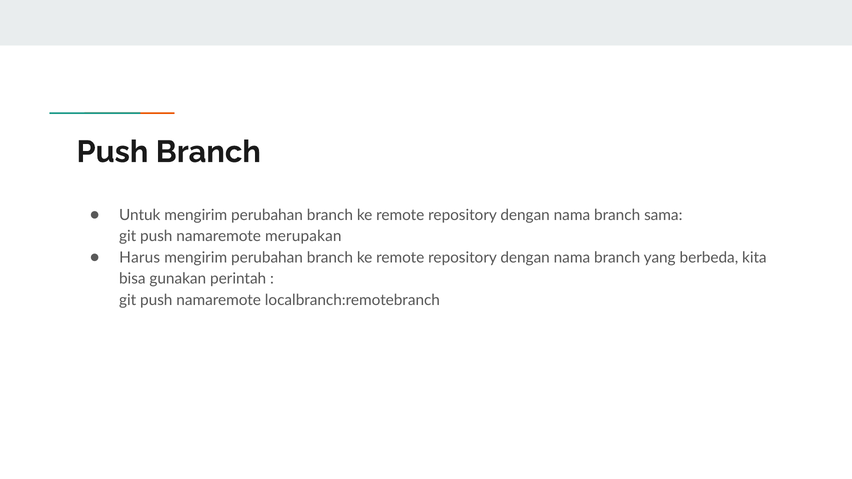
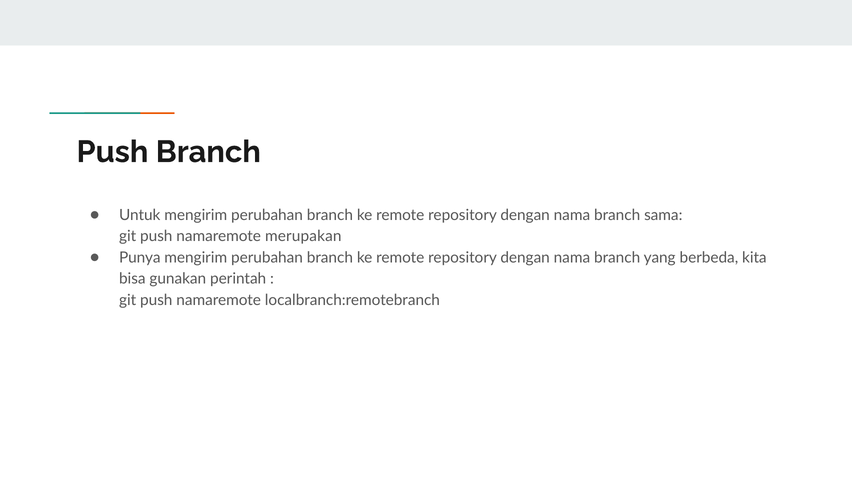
Harus: Harus -> Punya (140, 258)
